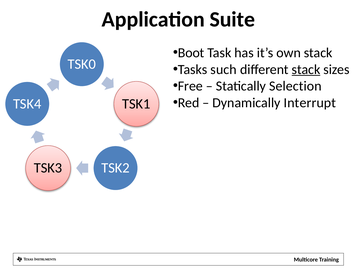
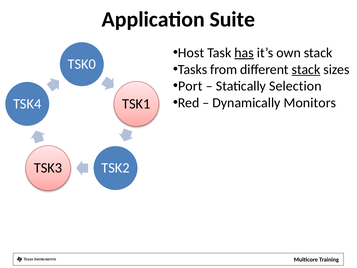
Boot: Boot -> Host (191, 53)
has underline: none -> present (244, 53)
such: such -> from (224, 69)
Free: Free -> Port (190, 86)
Interrupt: Interrupt -> Monitors (310, 103)
